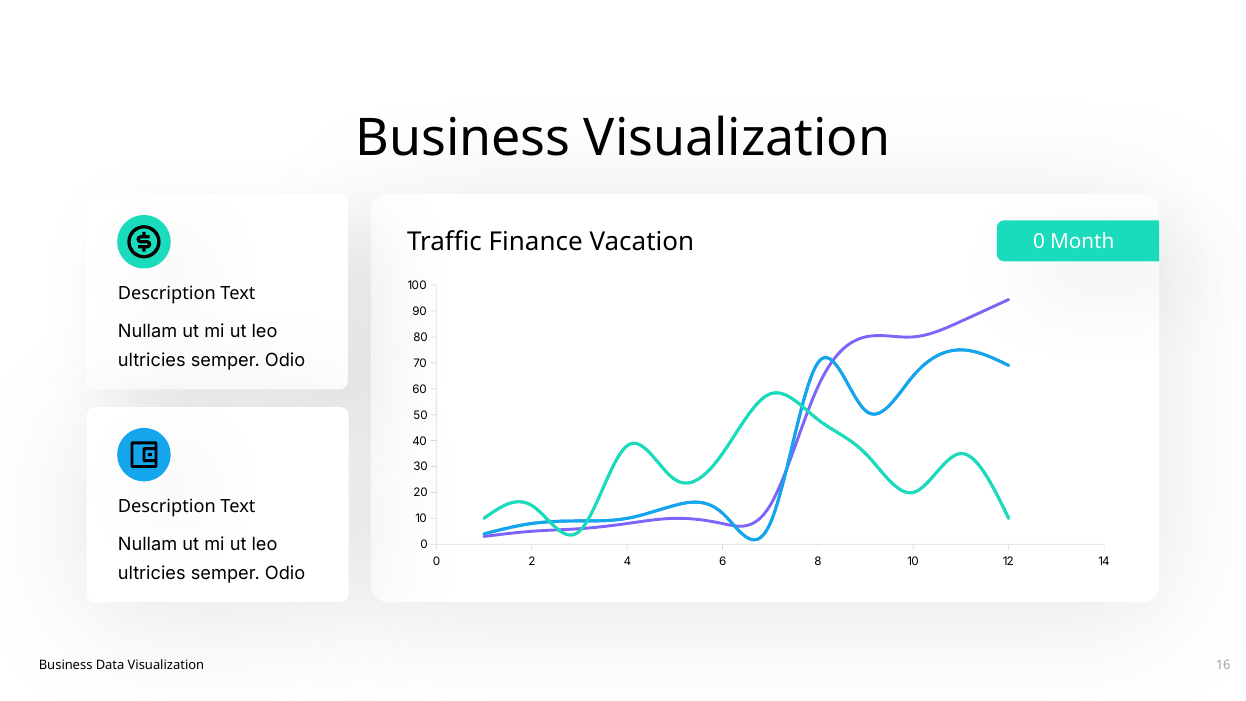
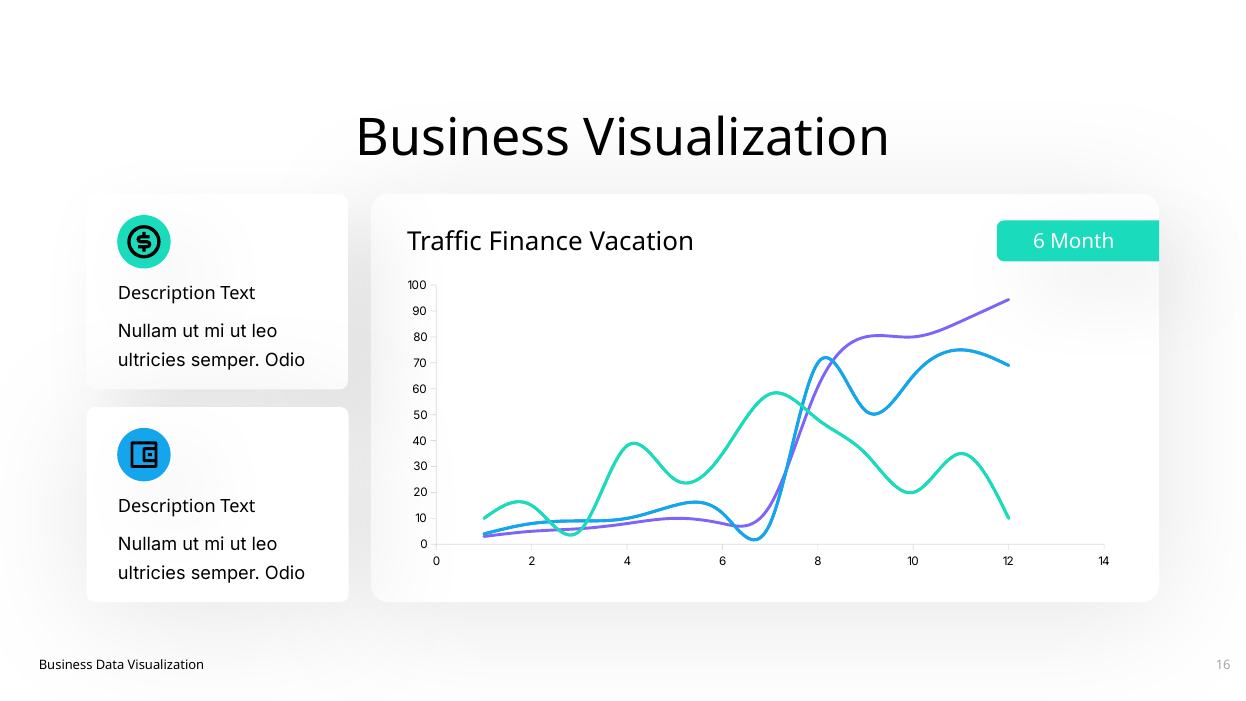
Vacation 0: 0 -> 6 (1039, 242)
